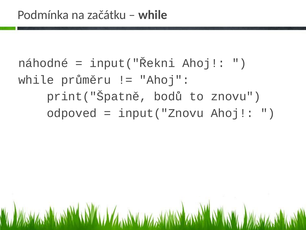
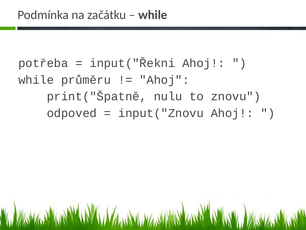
náhodné: náhodné -> potřeba (43, 63)
bodů: bodů -> nulu (168, 96)
